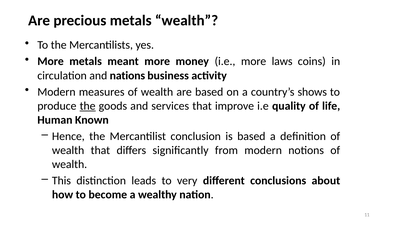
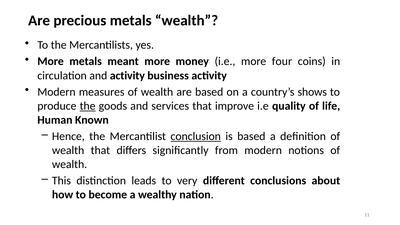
laws: laws -> four (282, 61)
and nations: nations -> activity (127, 75)
conclusion underline: none -> present (196, 136)
